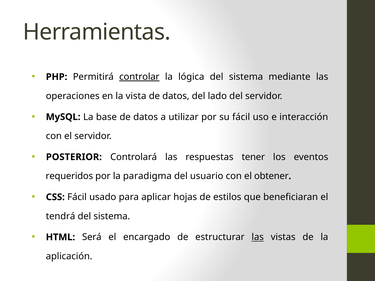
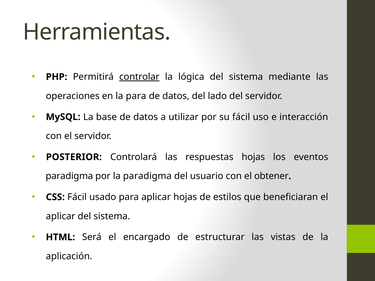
la vista: vista -> para (136, 96)
respuestas tener: tener -> hojas (253, 157)
requeridos: requeridos -> paradigma (69, 176)
tendrá: tendrá -> aplicar (61, 216)
las underline: present -> none (258, 237)
